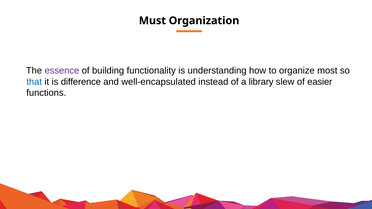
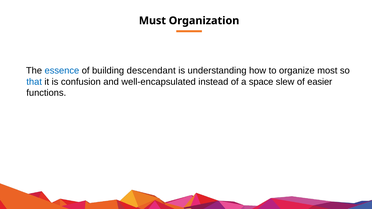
essence colour: purple -> blue (62, 71)
functionality: functionality -> descendant (151, 71)
difference: difference -> confusion (81, 82)
library: library -> space (261, 82)
